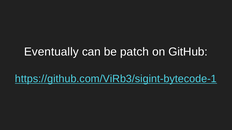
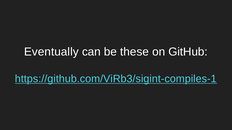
patch: patch -> these (134, 52)
https://github.com/ViRb3/sigint-bytecode-1: https://github.com/ViRb3/sigint-bytecode-1 -> https://github.com/ViRb3/sigint-compiles-1 (116, 79)
